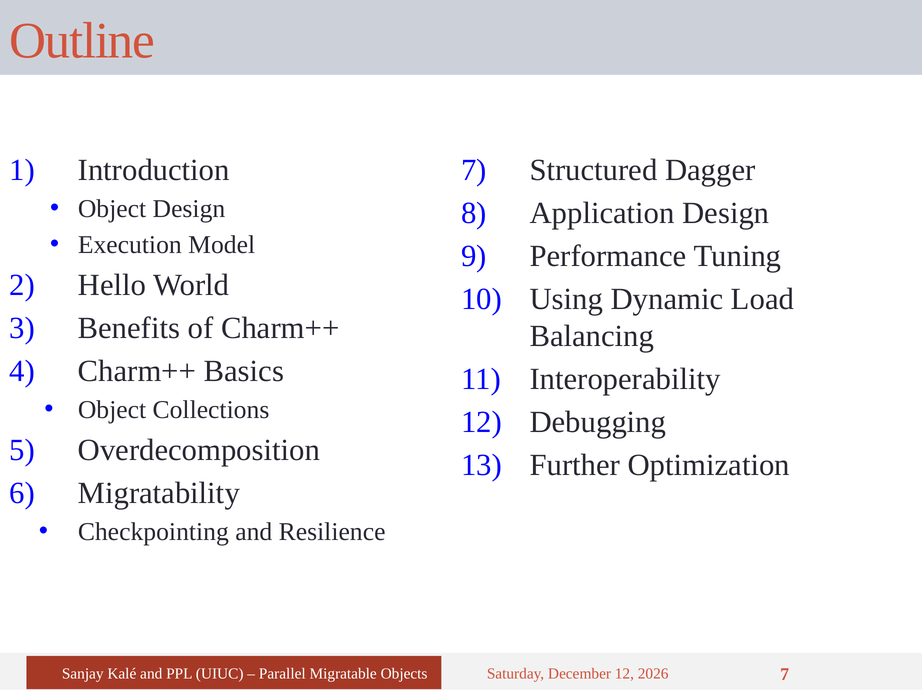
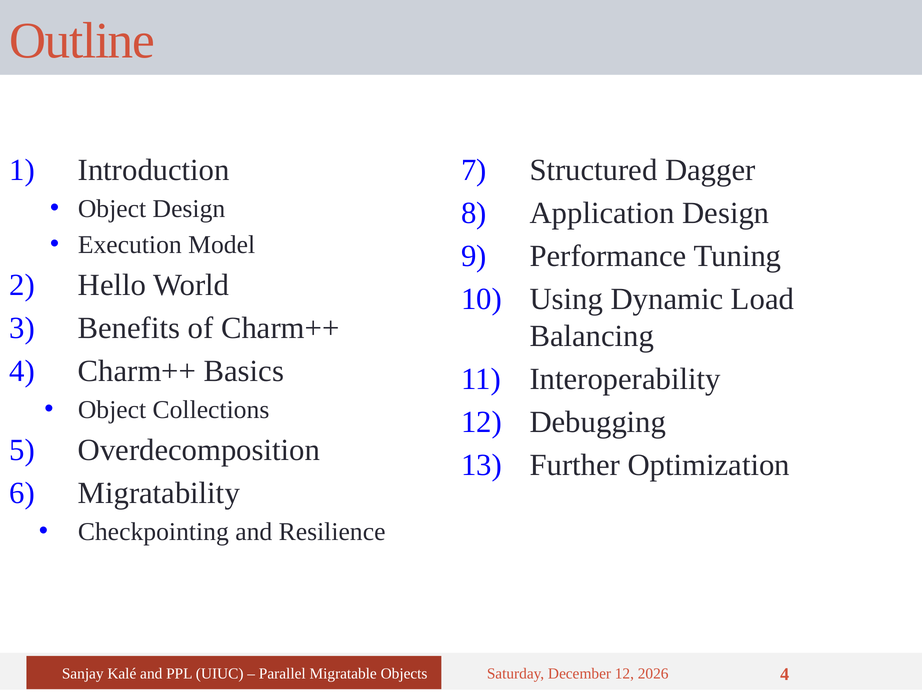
7: 7 -> 4 (785, 674)
